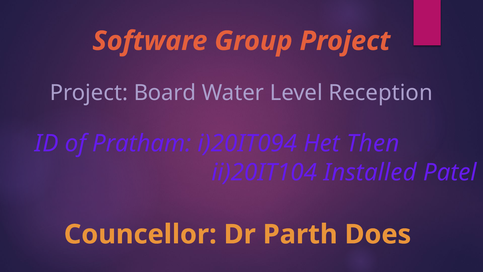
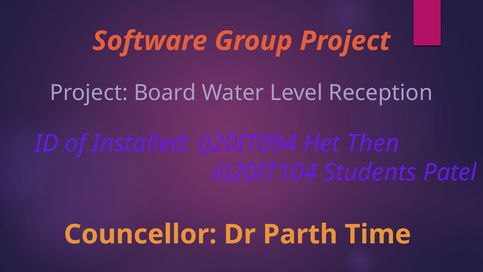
Pratham: Pratham -> Installed (142, 143)
Installed: Installed -> Students (370, 172)
Does: Does -> Time (378, 234)
